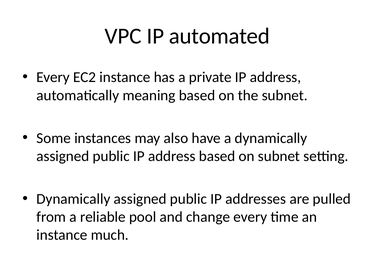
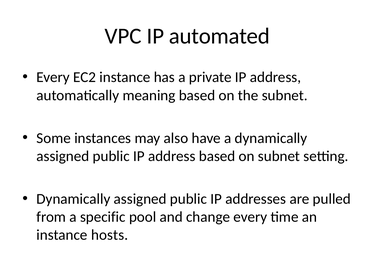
reliable: reliable -> specific (103, 217)
much: much -> hosts (110, 235)
